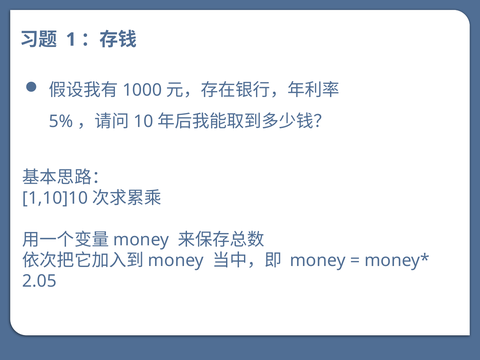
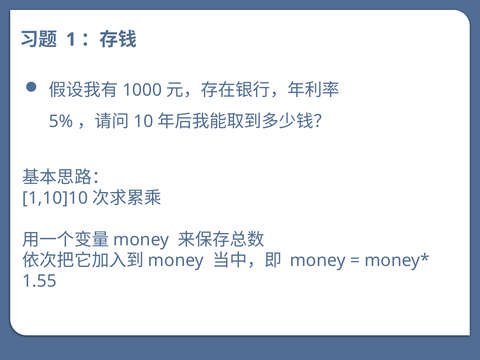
2.05: 2.05 -> 1.55 (40, 281)
